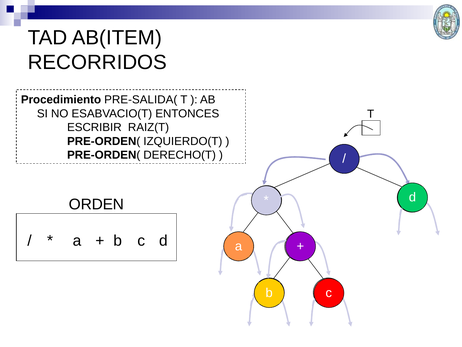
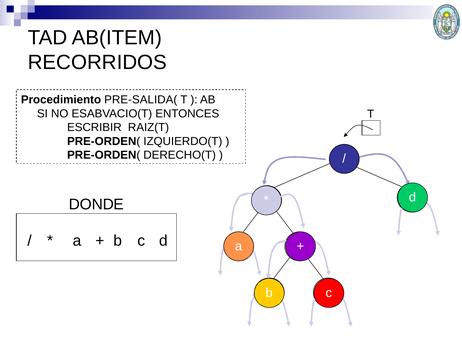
ORDEN: ORDEN -> DONDE (96, 204)
